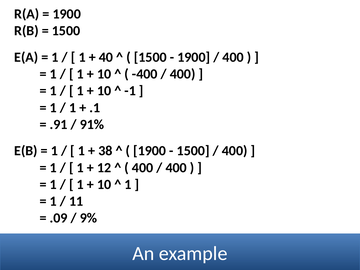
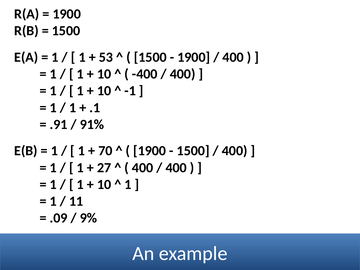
40: 40 -> 53 (106, 57)
38: 38 -> 70 (105, 151)
12: 12 -> 27 (104, 168)
